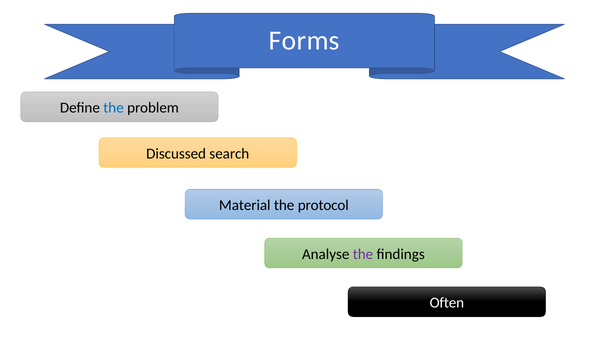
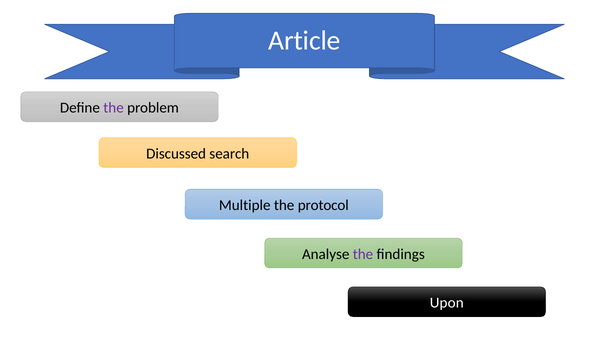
Forms: Forms -> Article (304, 40)
the colour: blue -> purple (114, 108)
Material: Material -> Multiple (245, 205)
Often: Often -> Upon (447, 303)
